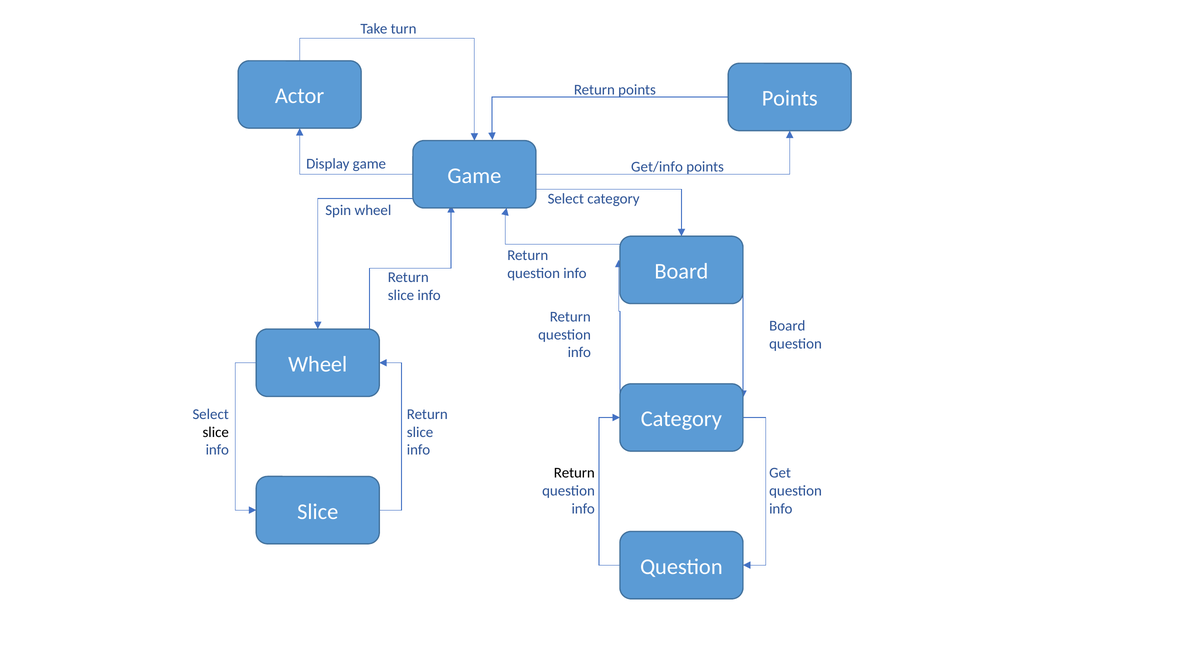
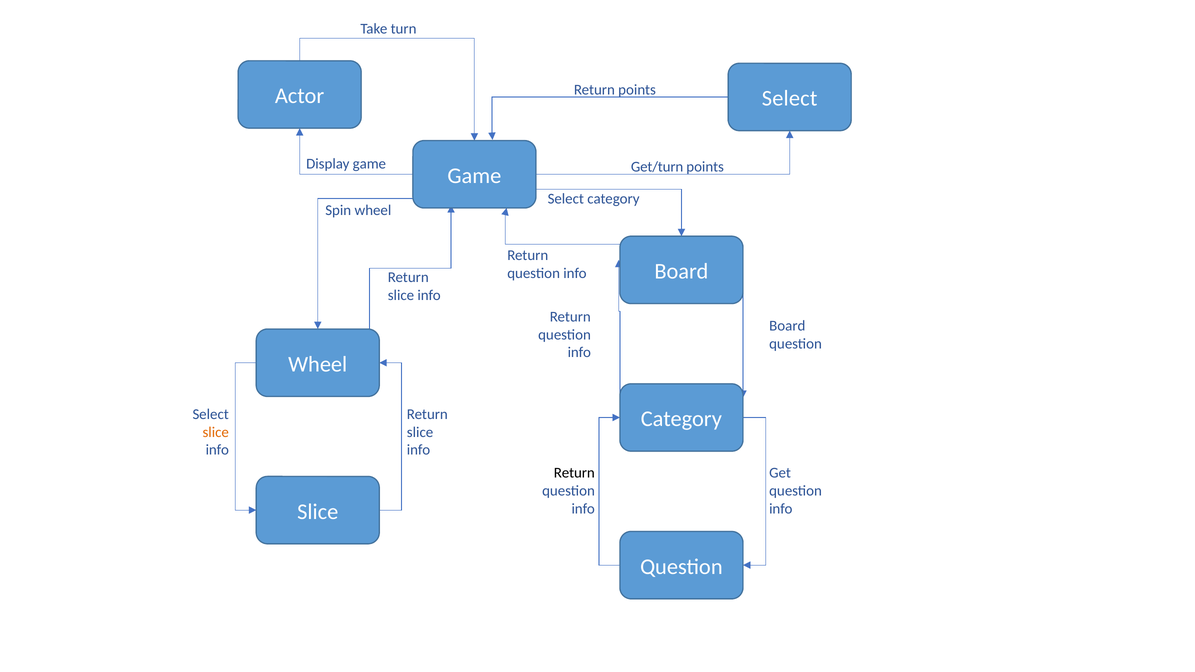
Points: Points -> Select (790, 99)
Get/info: Get/info -> Get/turn (657, 167)
slice colour: black -> orange (216, 432)
